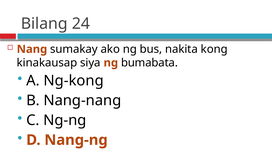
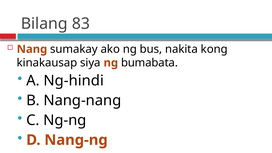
24: 24 -> 83 (81, 24)
Ng-kong: Ng-kong -> Ng-hindi (74, 81)
